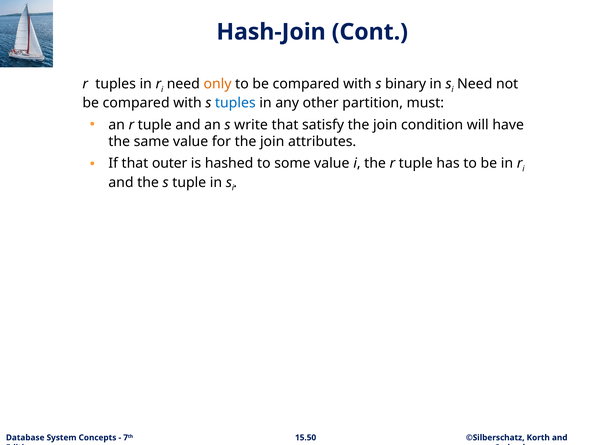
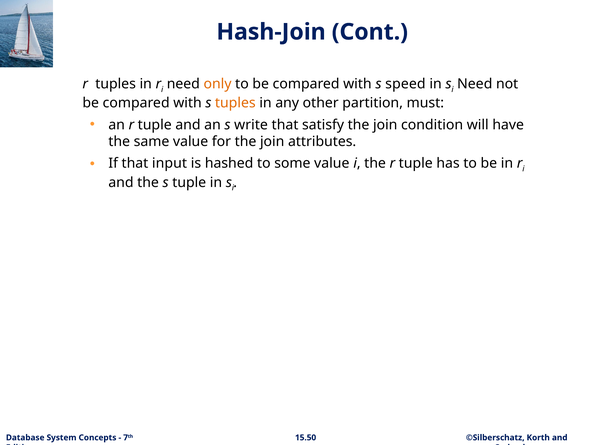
binary: binary -> speed (405, 84)
tuples colour: blue -> orange (235, 103)
outer: outer -> input (169, 163)
